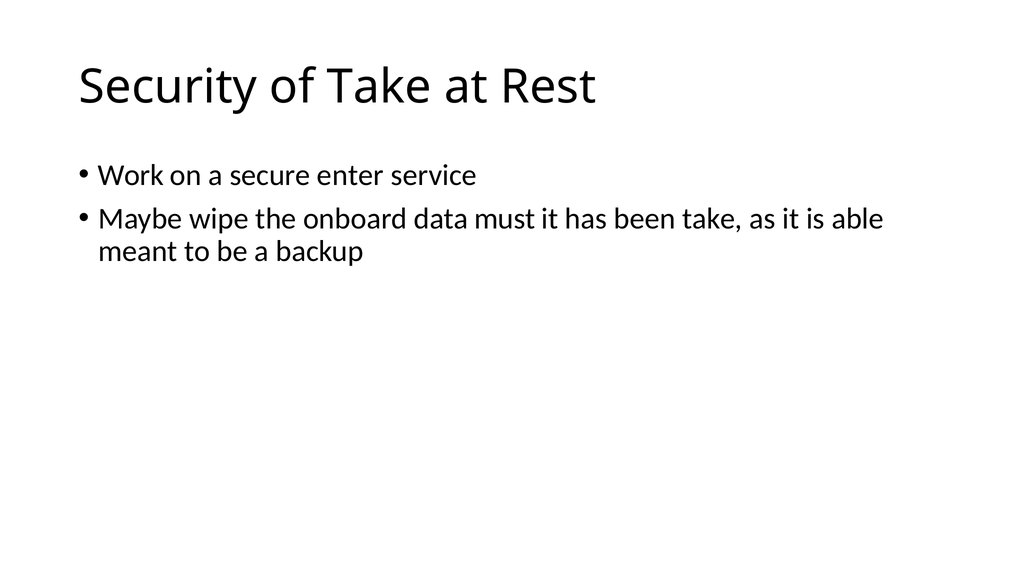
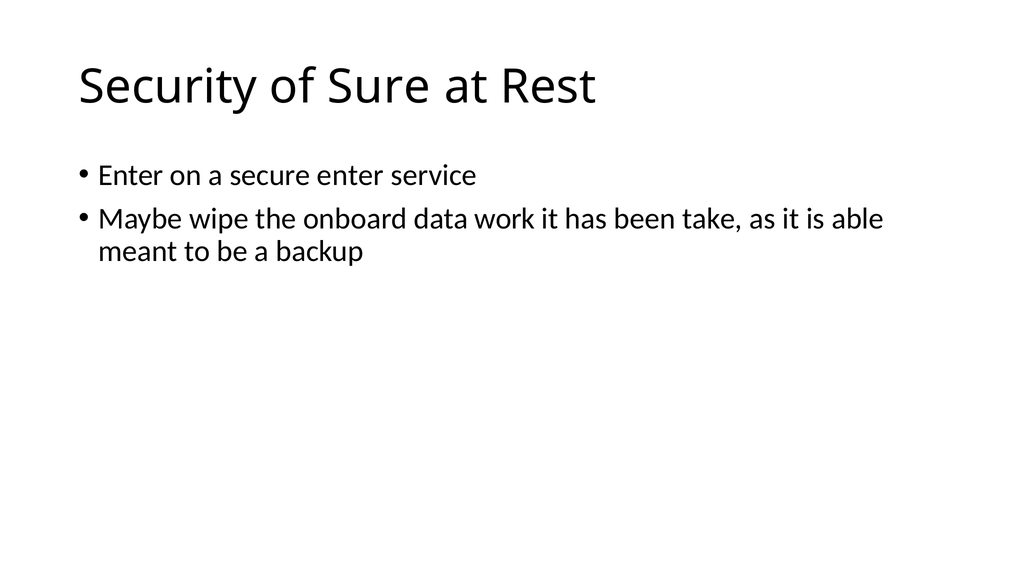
of Take: Take -> Sure (379, 87)
Work: Work -> Enter (131, 175)
must: must -> work (505, 219)
